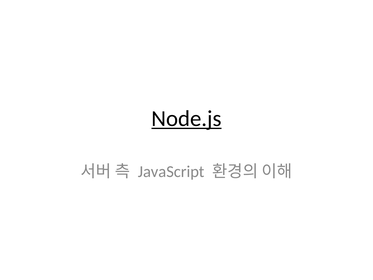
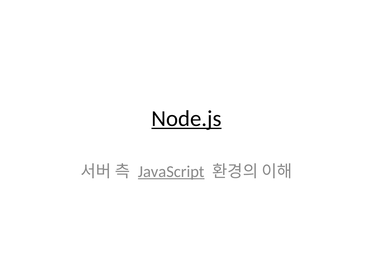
JavaScript underline: none -> present (171, 171)
